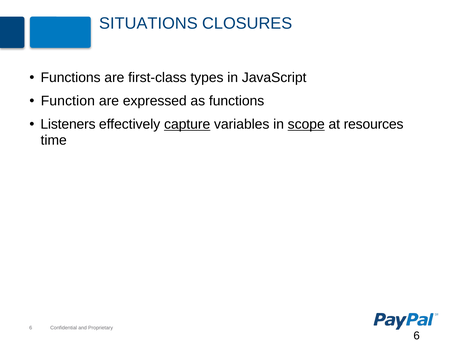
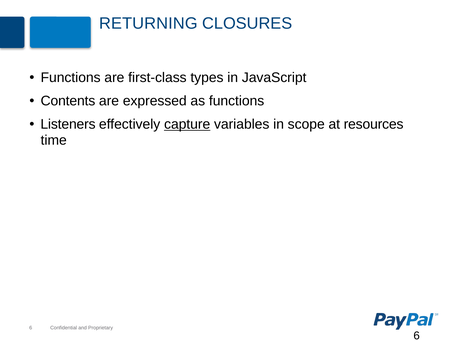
SITUATIONS: SITUATIONS -> RETURNING (148, 23)
Function: Function -> Contents (68, 101)
scope underline: present -> none (306, 124)
